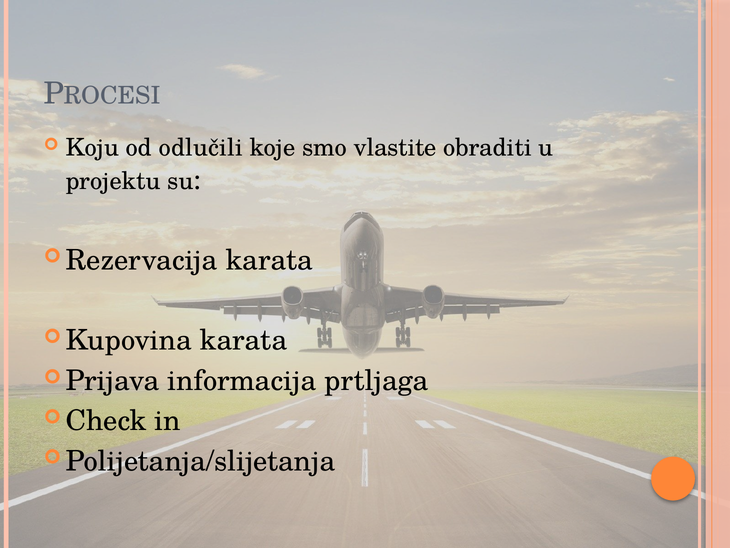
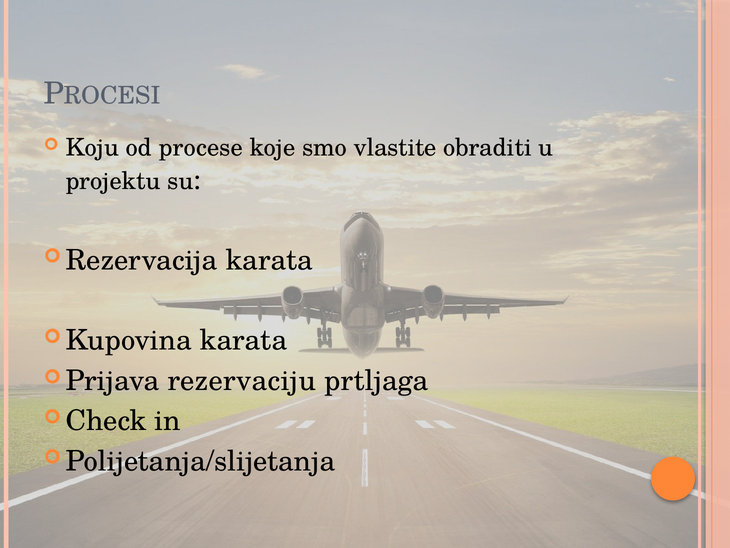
odlučili: odlučili -> procese (201, 148)
informacija: informacija -> rezervaciju (242, 380)
